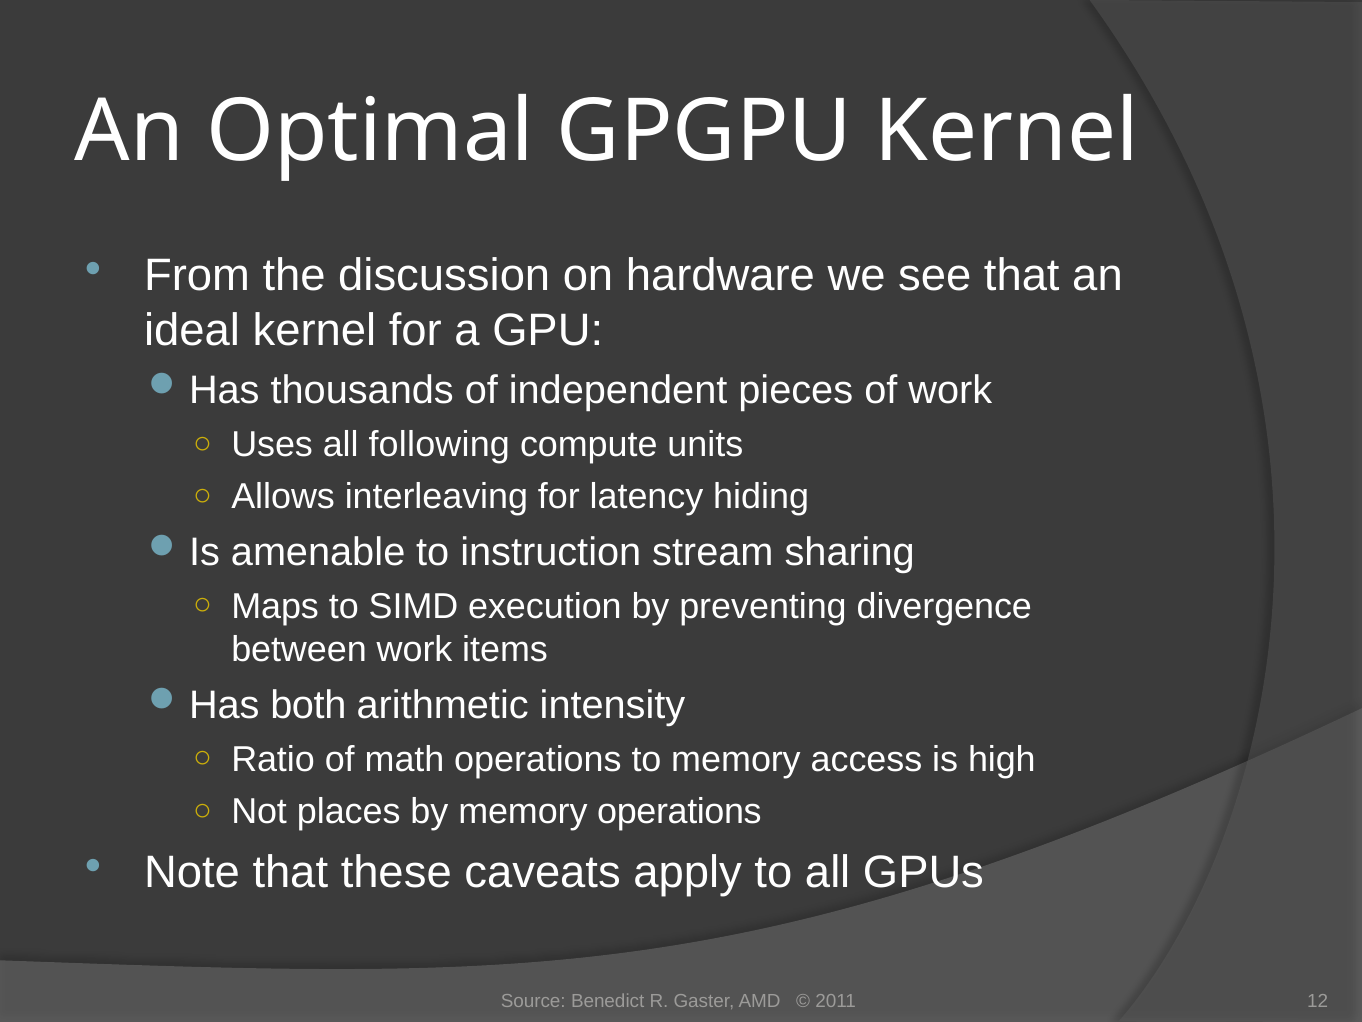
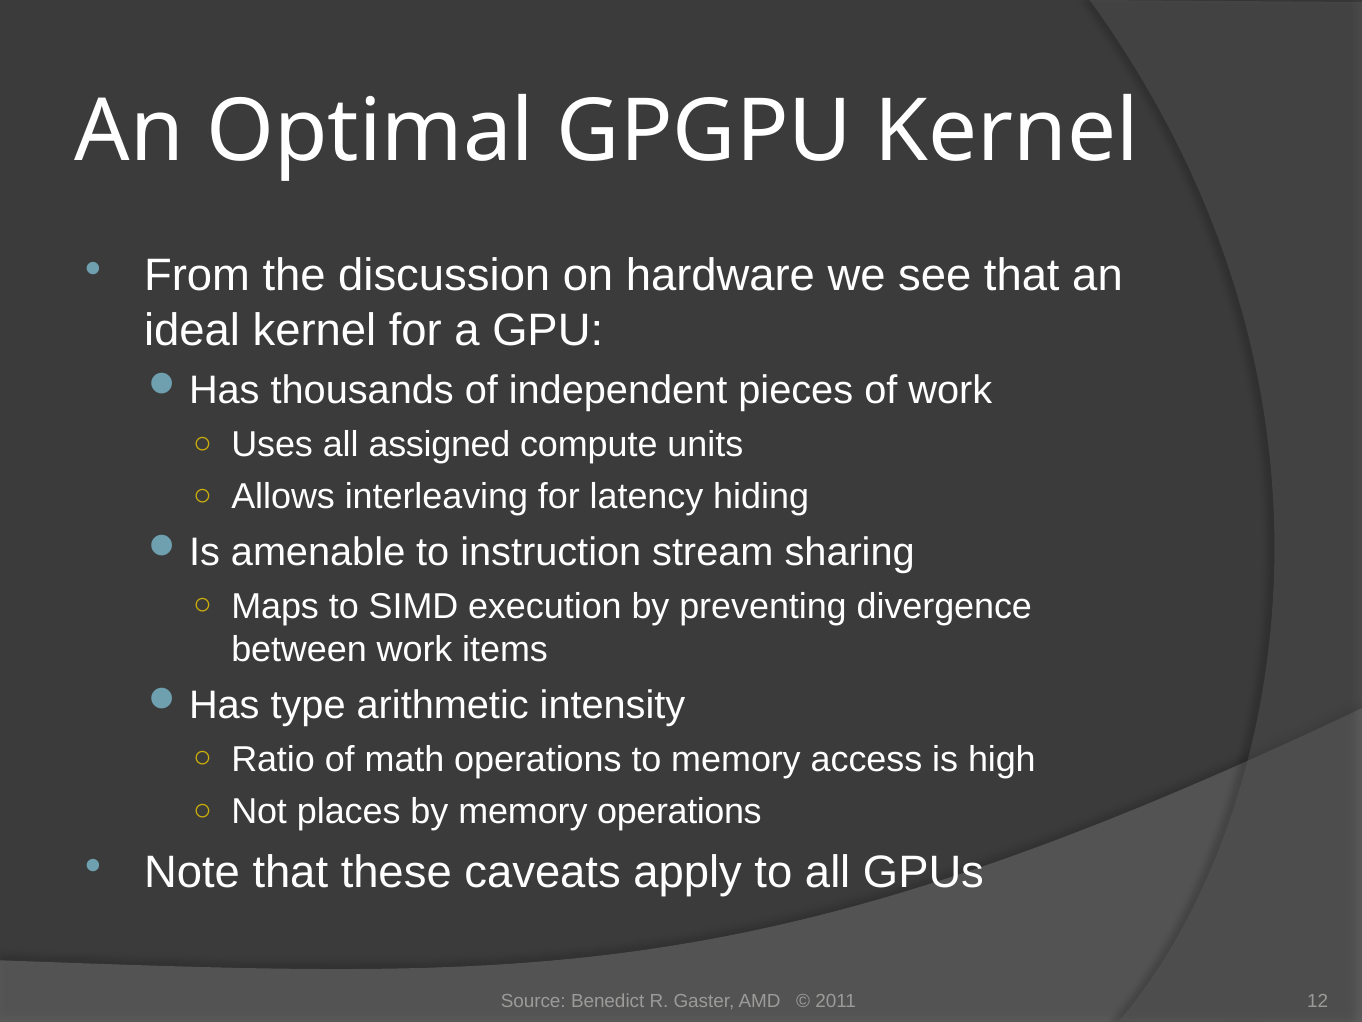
following: following -> assigned (439, 445)
both: both -> type (308, 705)
